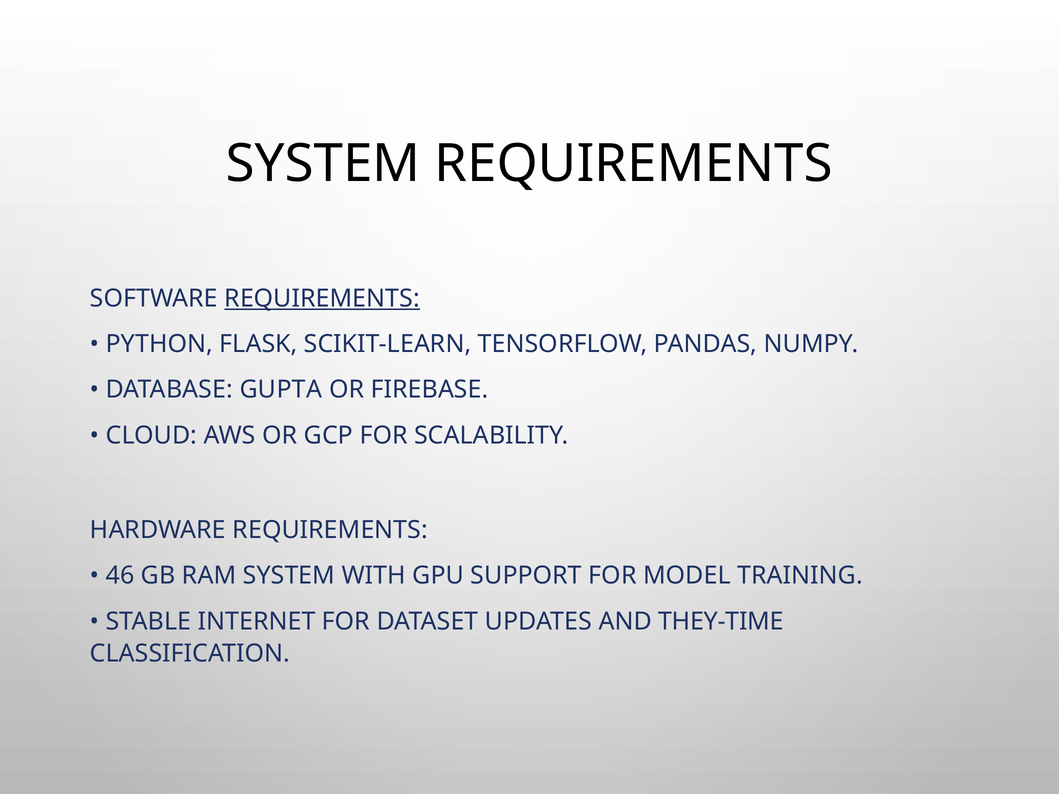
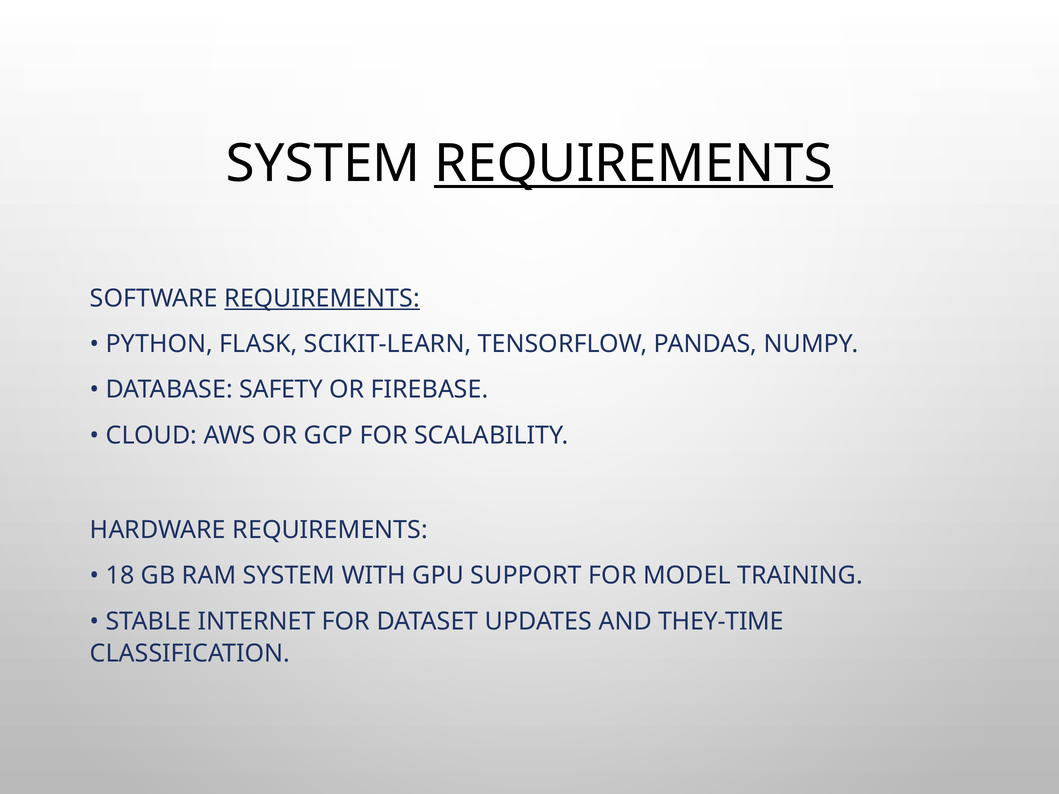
REQUIREMENTS underline: none -> present (634, 164)
GUPTA: GUPTA -> SAFETY (281, 390)
46: 46 -> 18 (120, 576)
